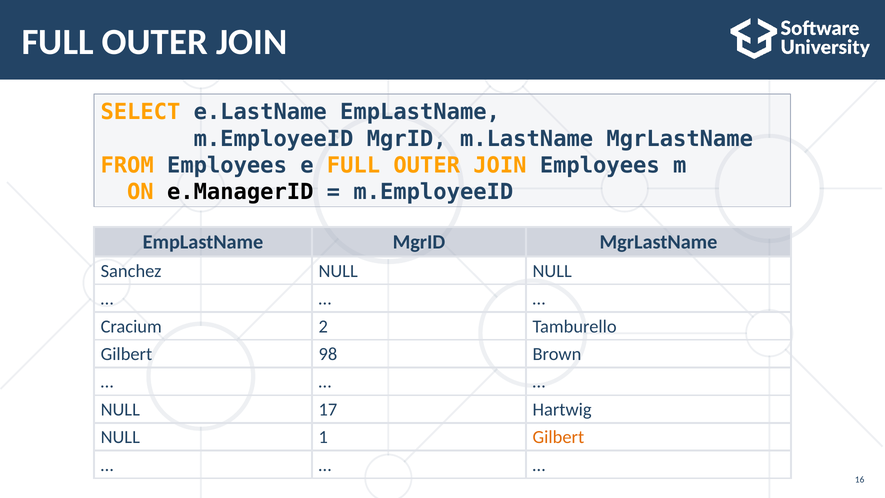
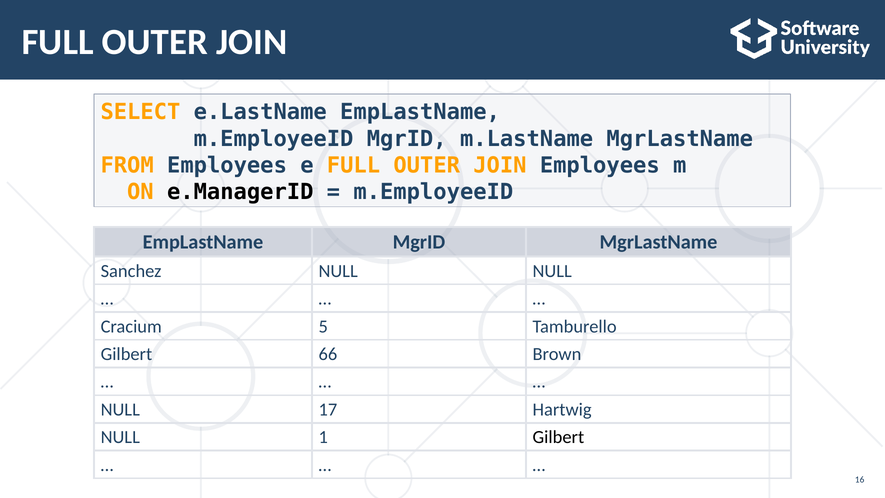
2: 2 -> 5 (323, 326)
98: 98 -> 66 (328, 354)
Gilbert colour: orange -> black (558, 437)
